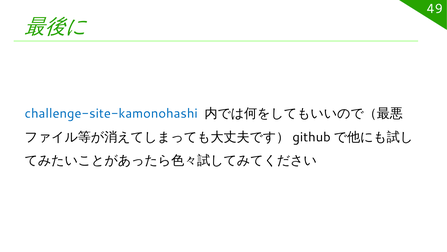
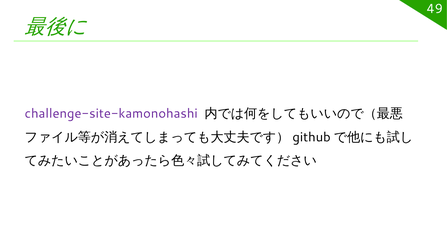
challenge-site-kamonohashi colour: blue -> purple (111, 113)
